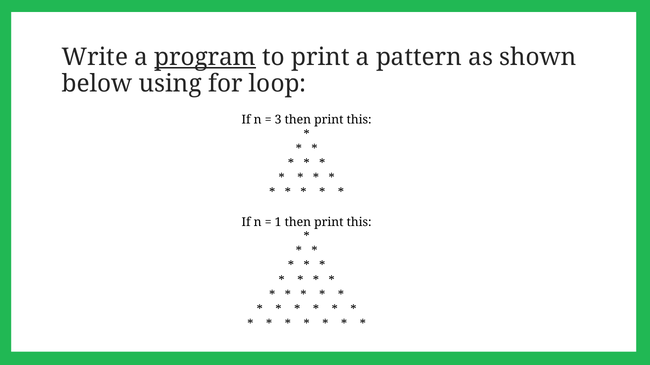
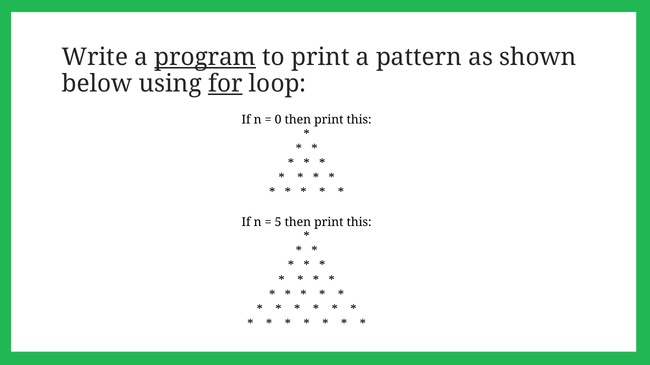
for underline: none -> present (225, 84)
3: 3 -> 0 (278, 120)
1: 1 -> 5 (278, 222)
